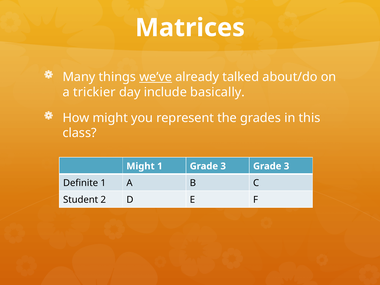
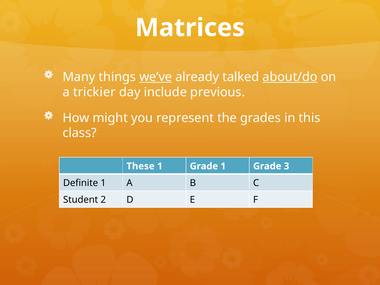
about/do underline: none -> present (290, 77)
basically: basically -> previous (218, 92)
Might: Might -> These (141, 166)
1 Grade 3: 3 -> 1 (223, 166)
